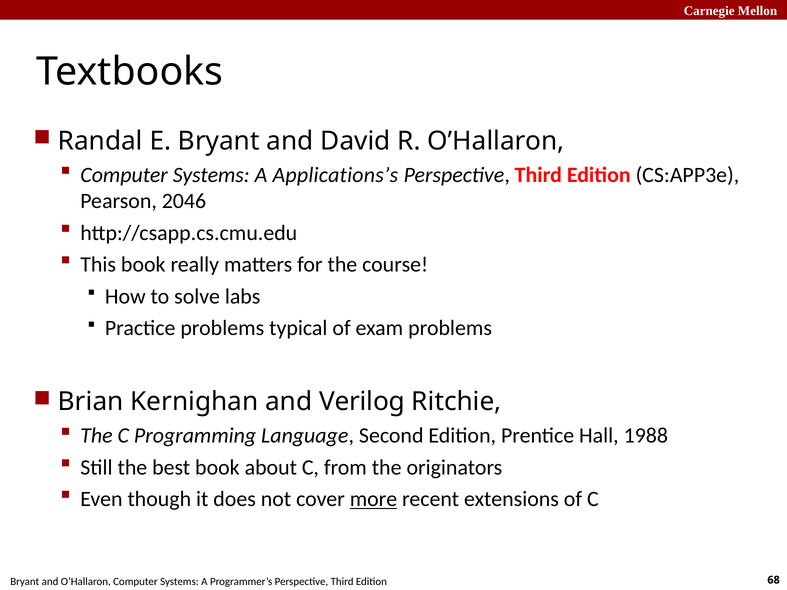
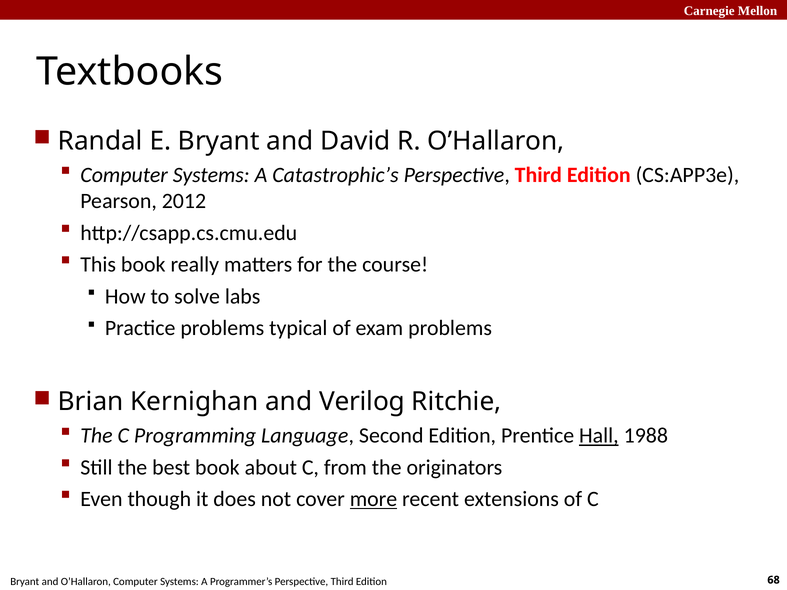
Applications’s: Applications’s -> Catastrophic’s (335, 175)
2046: 2046 -> 2012 (184, 201)
Hall underline: none -> present (599, 436)
